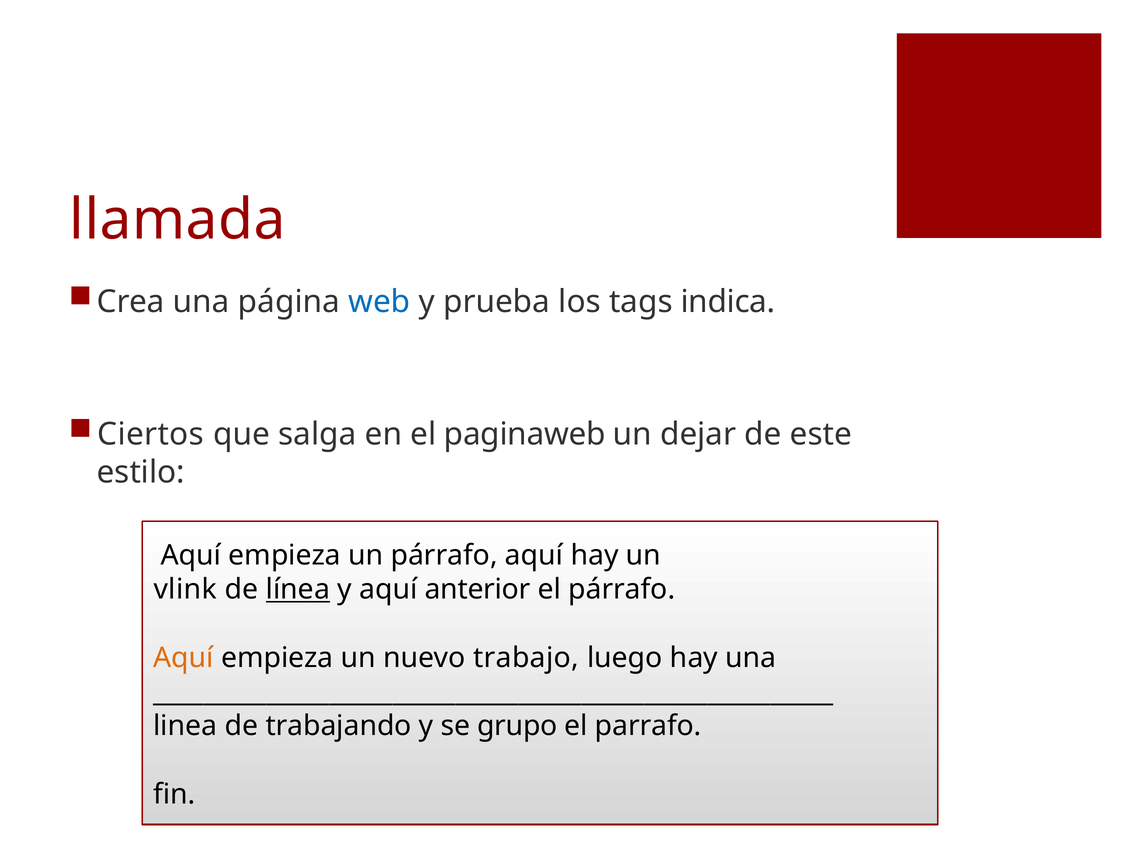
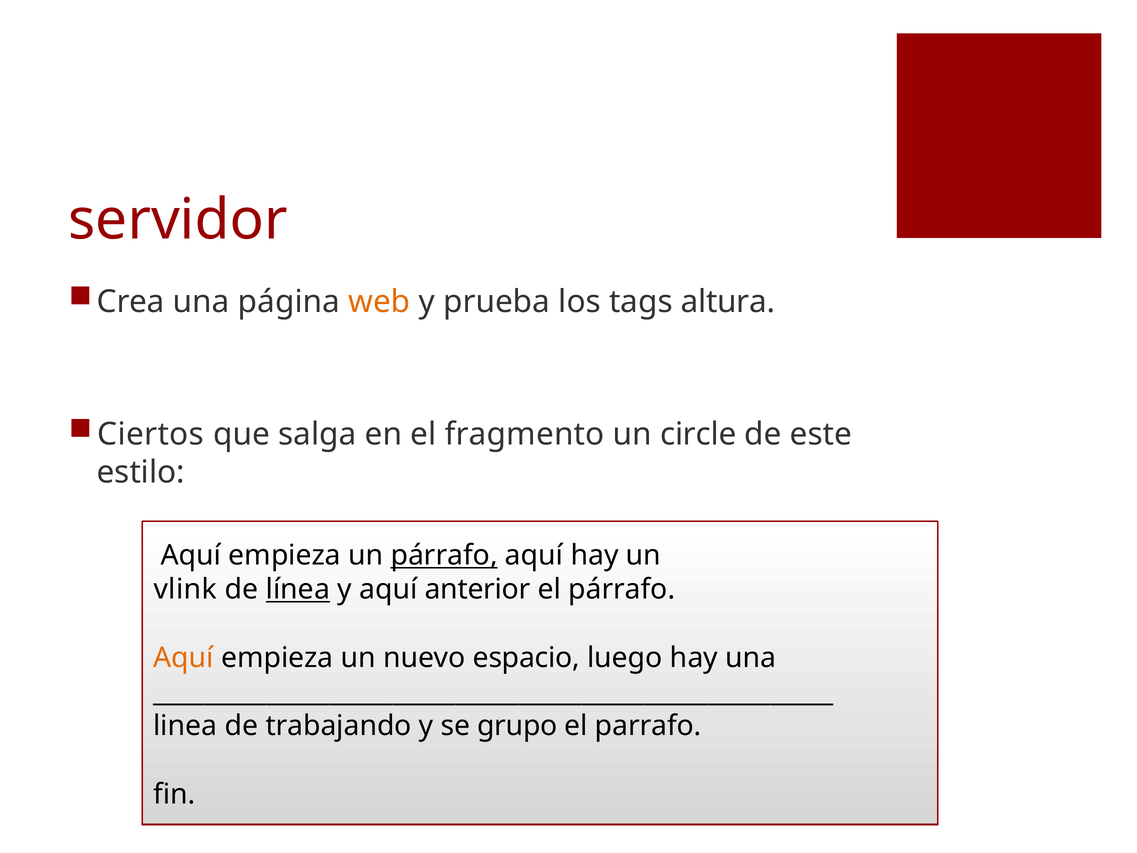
llamada: llamada -> servidor (178, 220)
web colour: blue -> orange (379, 302)
indica: indica -> altura (728, 302)
paginaweb: paginaweb -> fragmento (524, 434)
dejar: dejar -> circle (698, 434)
párrafo underline: none -> present (444, 555)
trabajo: trabajo -> espacio (526, 658)
